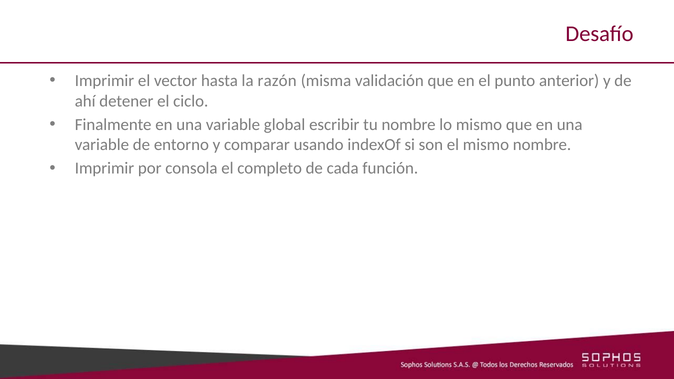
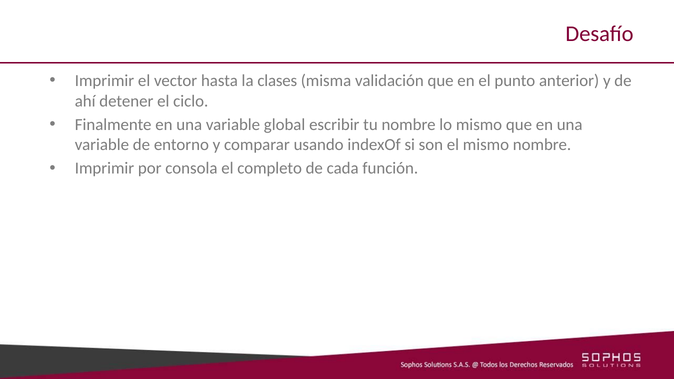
razón: razón -> clases (277, 81)
